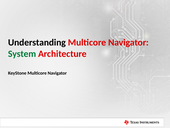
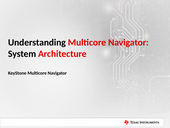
System colour: green -> black (22, 54)
